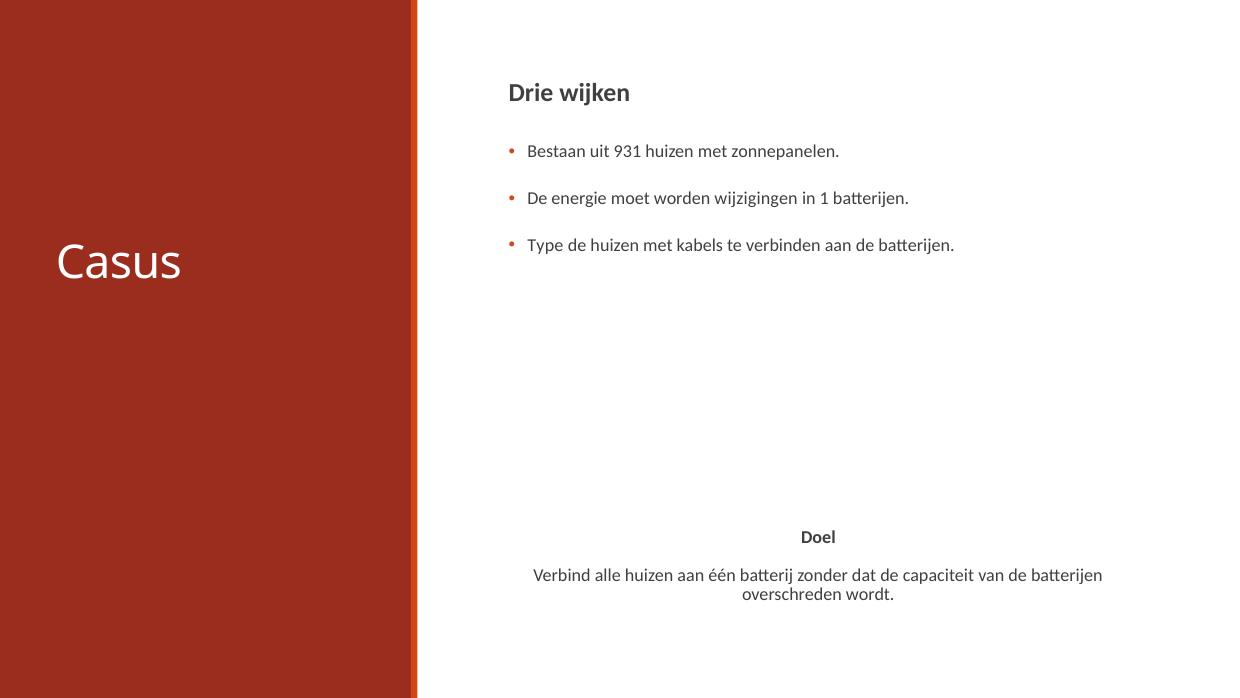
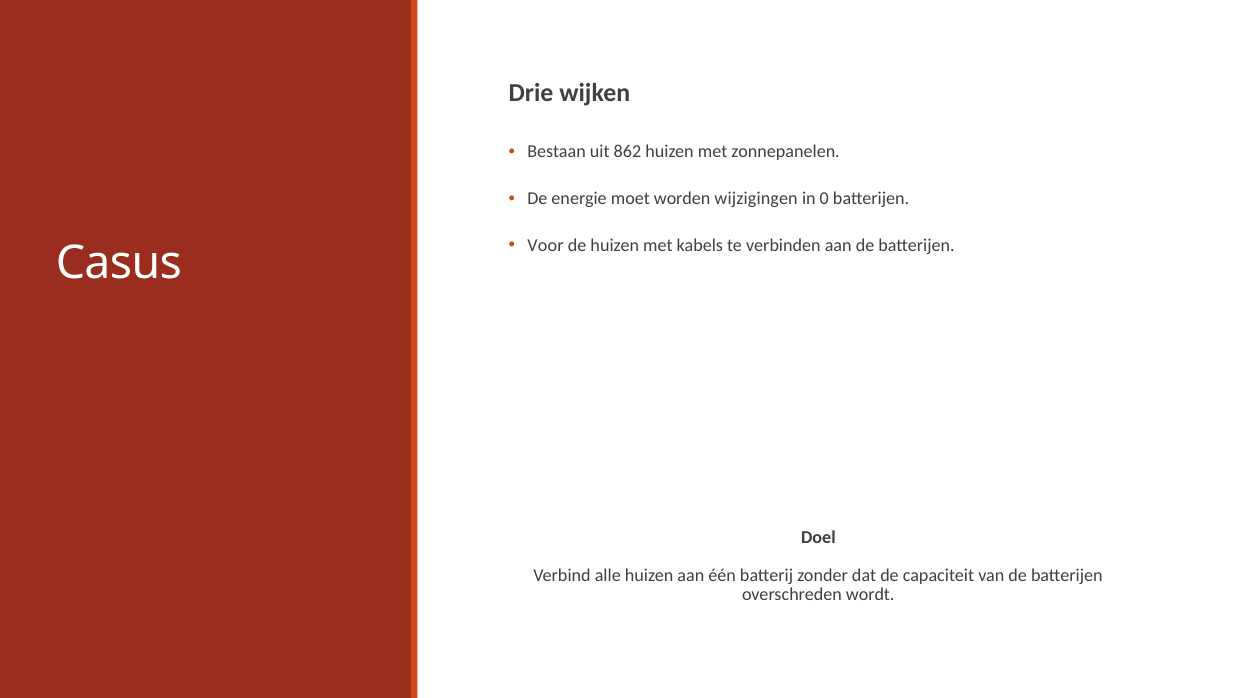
931: 931 -> 862 (627, 152)
1: 1 -> 0 (824, 198)
Type: Type -> Voor (545, 245)
